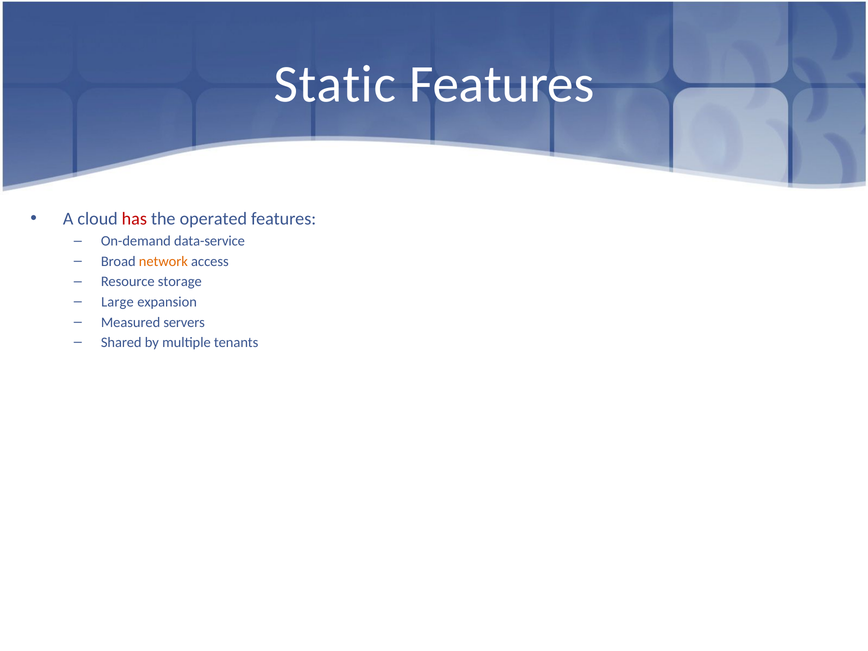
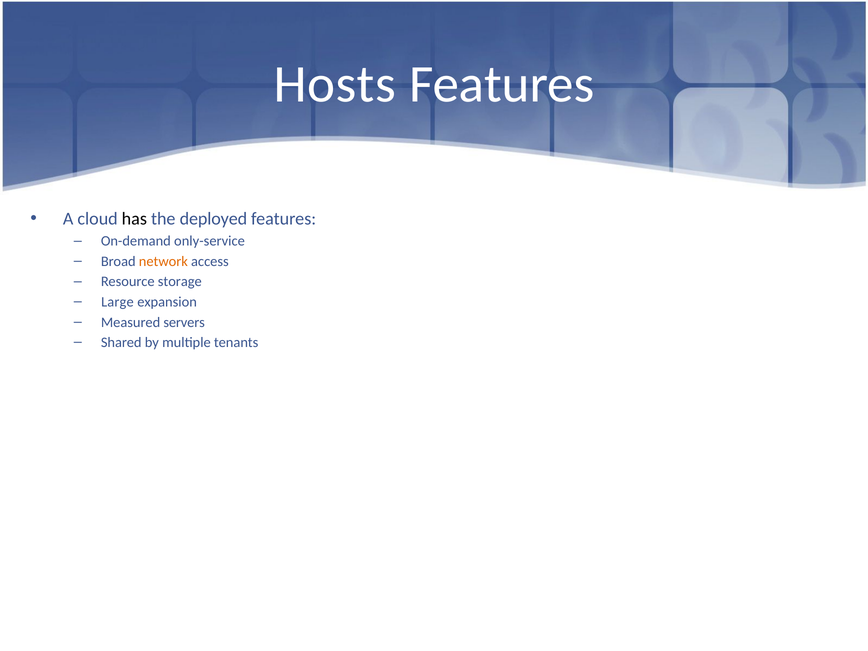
Static: Static -> Hosts (335, 84)
has colour: red -> black (134, 219)
operated: operated -> deployed (213, 219)
data-service: data-service -> only-service (209, 241)
